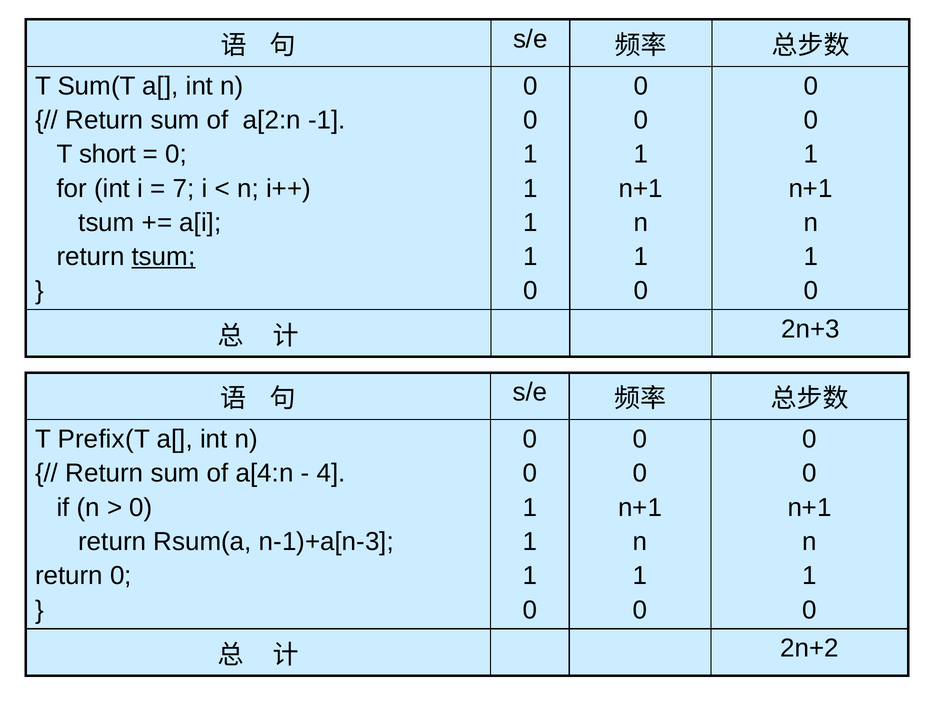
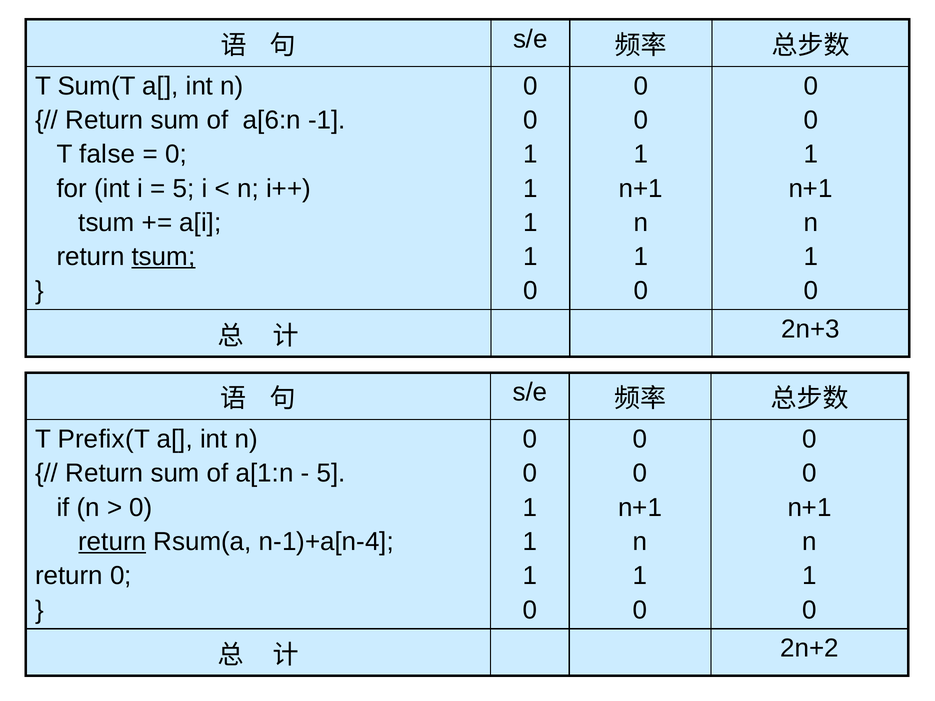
a[2:n: a[2:n -> a[6:n (272, 120)
short: short -> false (107, 154)
7: 7 -> 5 (184, 189)
a[4:n: a[4:n -> a[1:n (265, 474)
4: 4 -> 5 (331, 474)
return underline: none -> present (112, 542)
n-1)+a[n-3: n-1)+a[n-3 -> n-1)+a[n-4 (326, 542)
